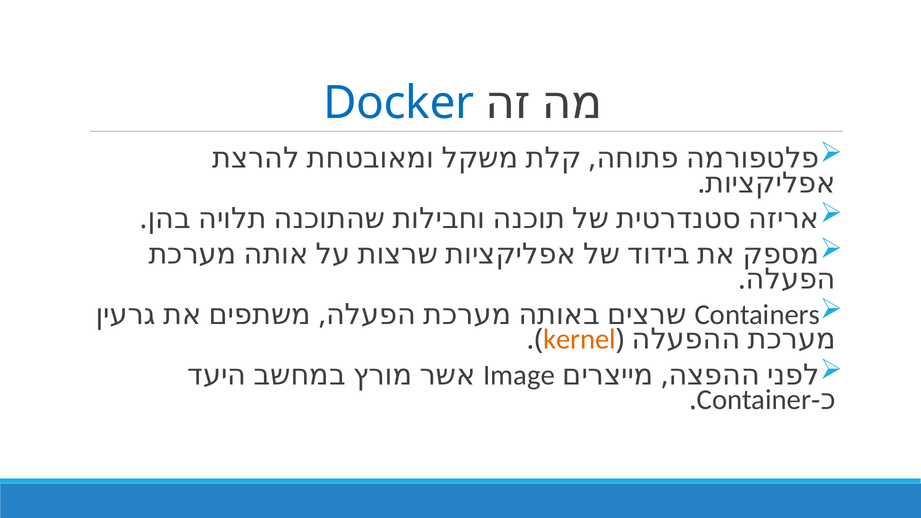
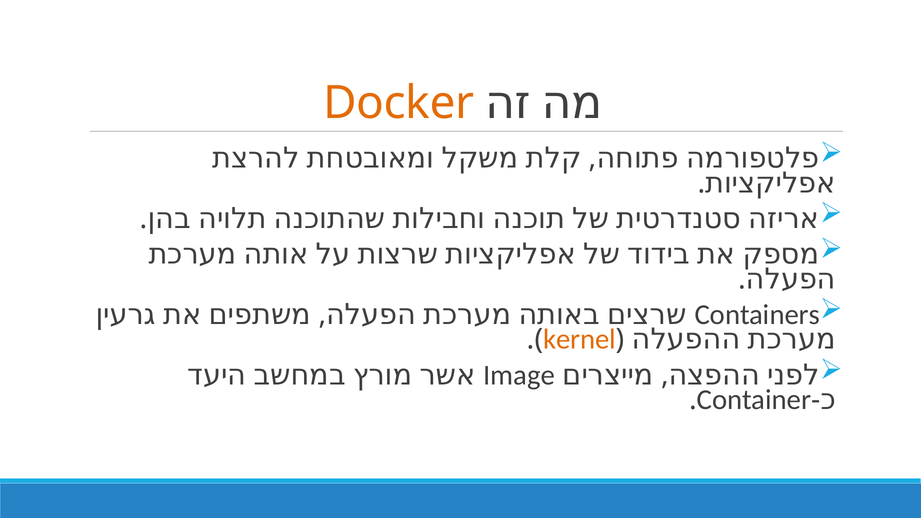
Docker colour: blue -> orange (399, 103)
